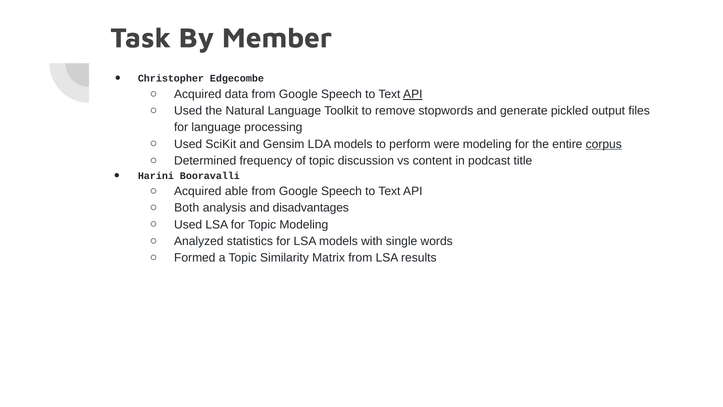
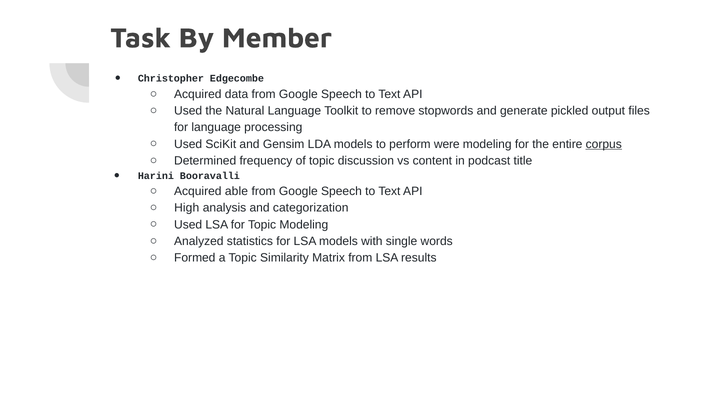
API underline: present -> none (413, 94)
Both: Both -> High (187, 208)
disadvantages: disadvantages -> categorization (311, 208)
